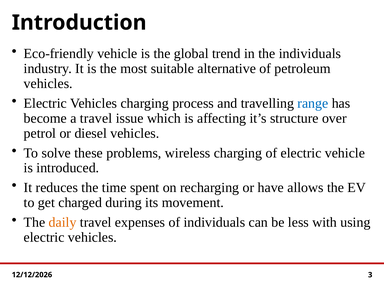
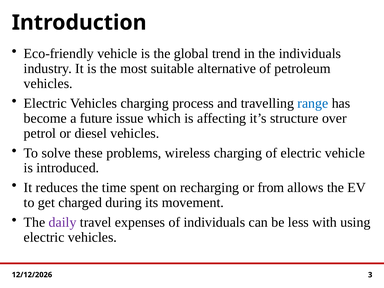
a travel: travel -> future (96, 118)
have: have -> from (271, 188)
daily colour: orange -> purple (63, 222)
